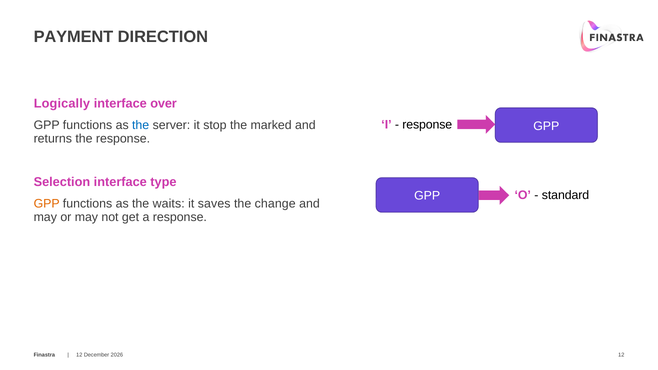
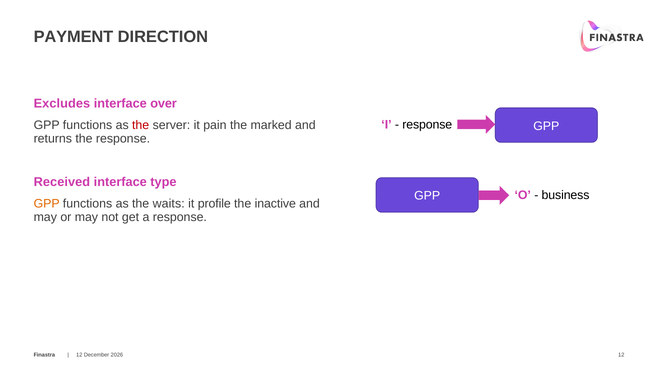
Logically: Logically -> Excludes (62, 104)
the colour: blue -> red (141, 125)
stop: stop -> pain (215, 125)
Selection: Selection -> Received (62, 182)
standard: standard -> business (566, 195)
saves: saves -> profile (214, 204)
change: change -> inactive (275, 204)
